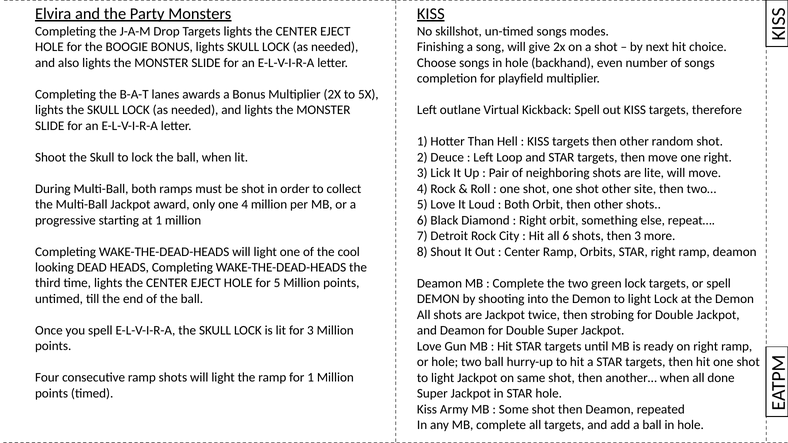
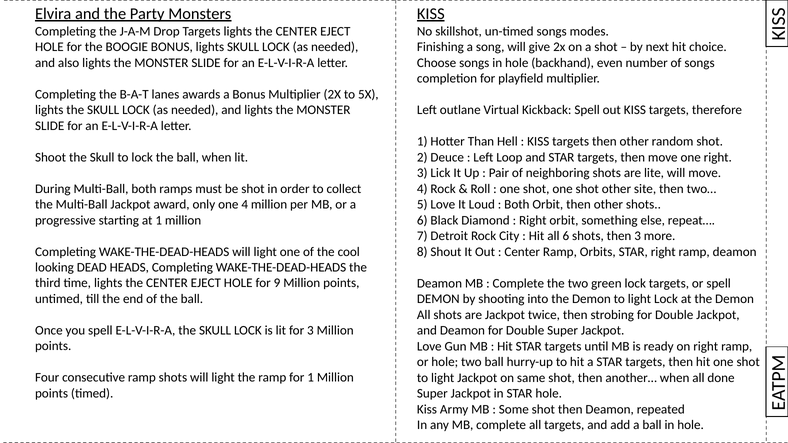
for 5: 5 -> 9 (277, 283)
